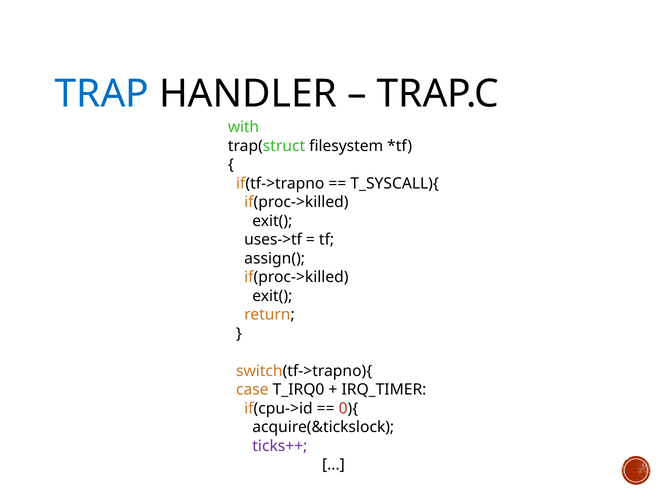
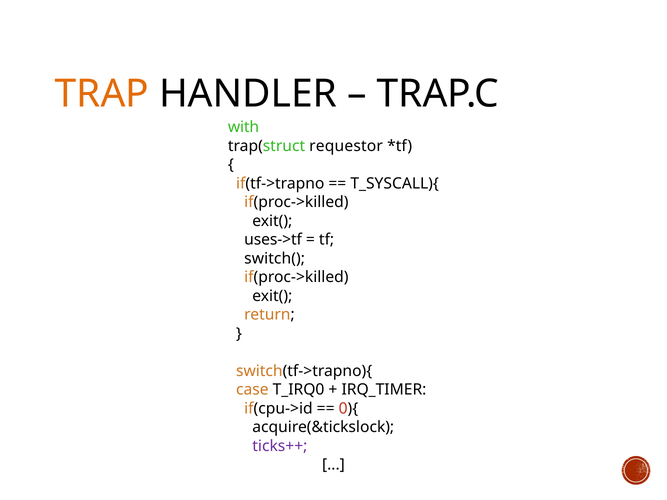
TRAP colour: blue -> orange (102, 94)
filesystem: filesystem -> requestor (346, 146)
assign(: assign( -> switch( (275, 259)
